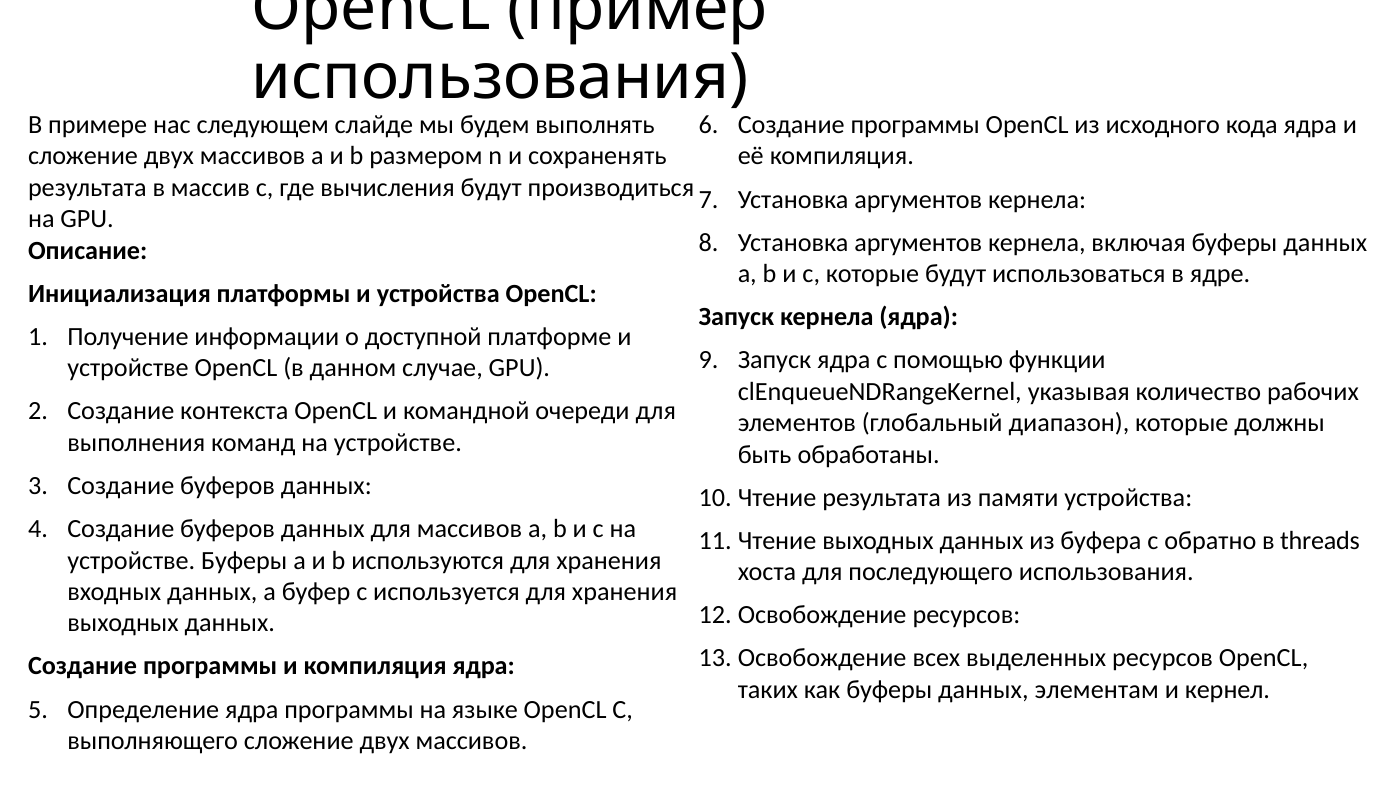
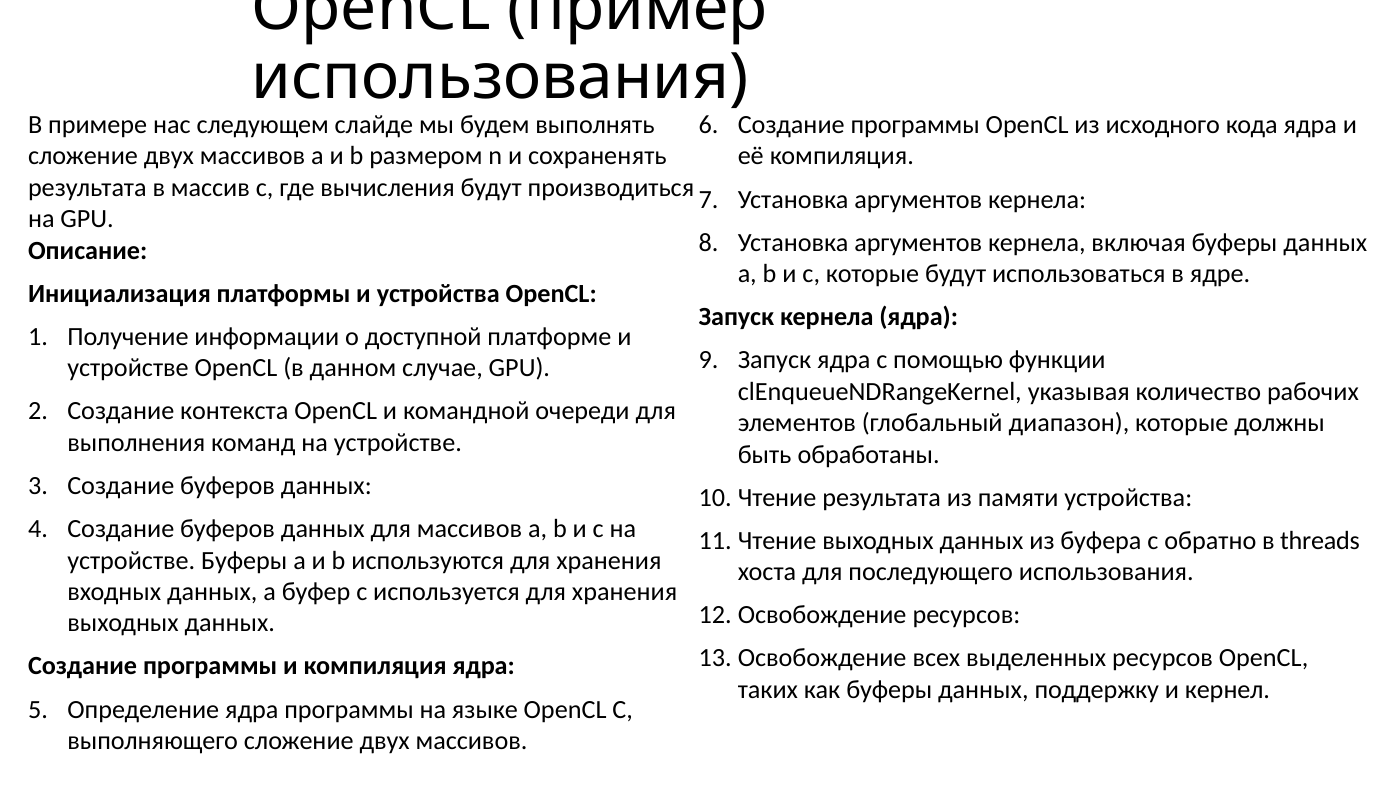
элементам: элементам -> поддержку (1097, 689)
